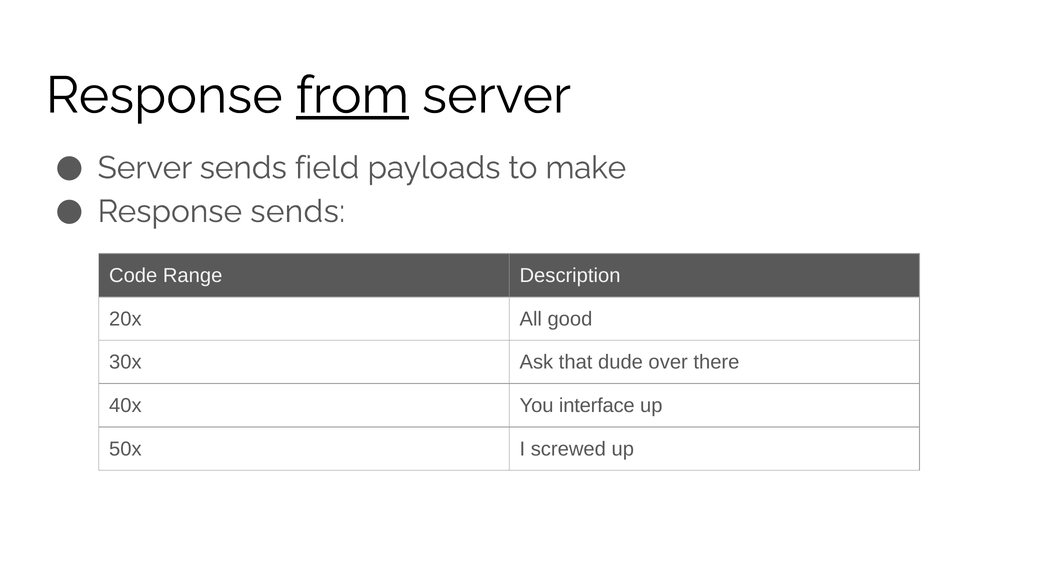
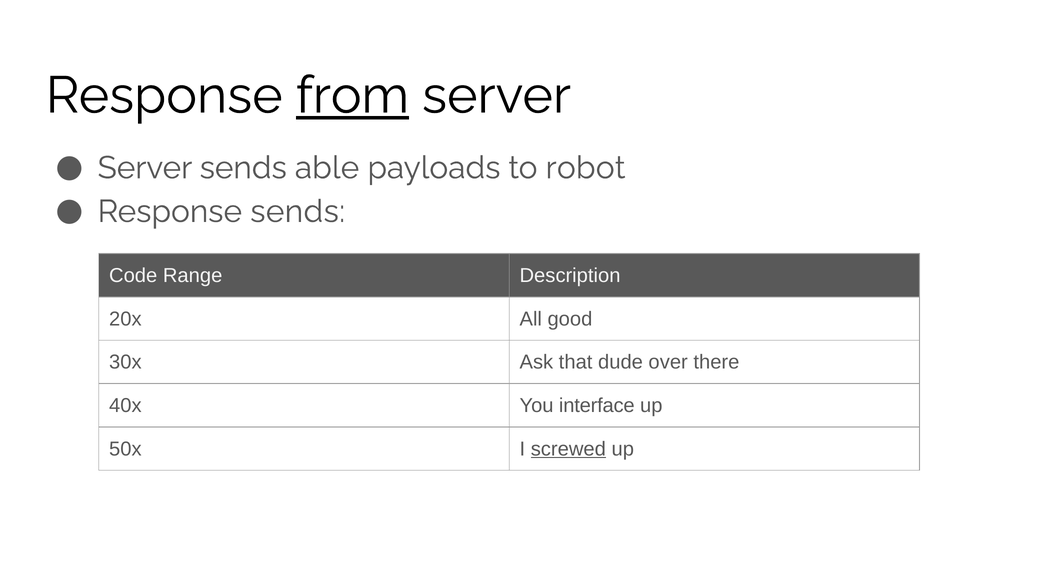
field: field -> able (327, 168)
make: make -> robot (586, 168)
screwed underline: none -> present (568, 449)
